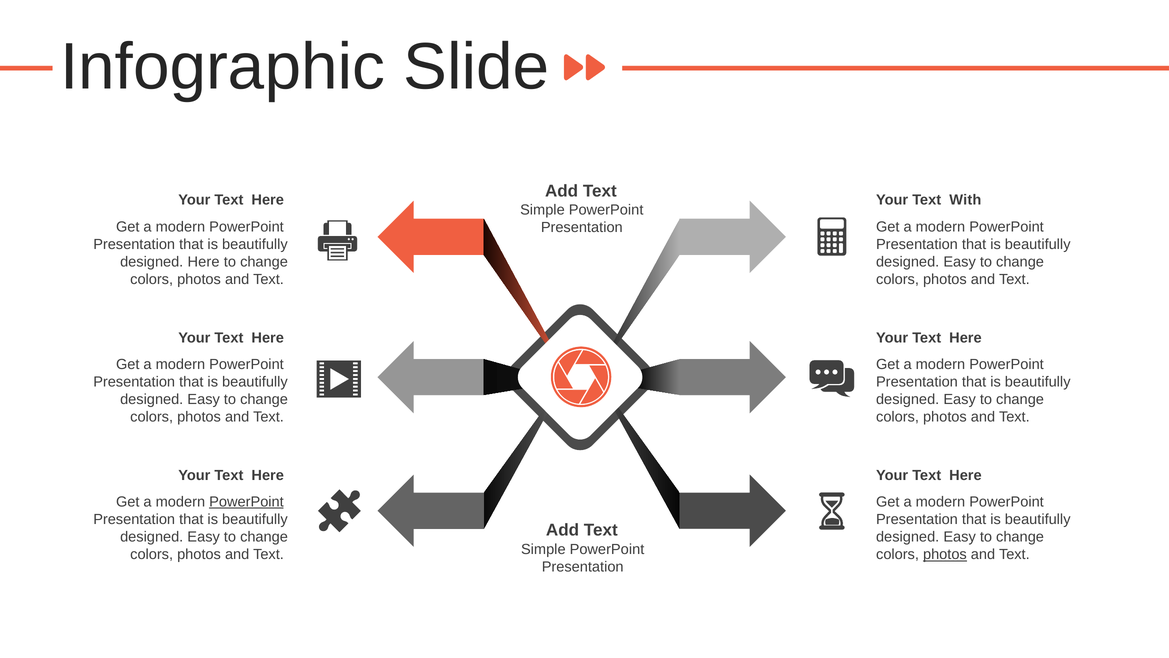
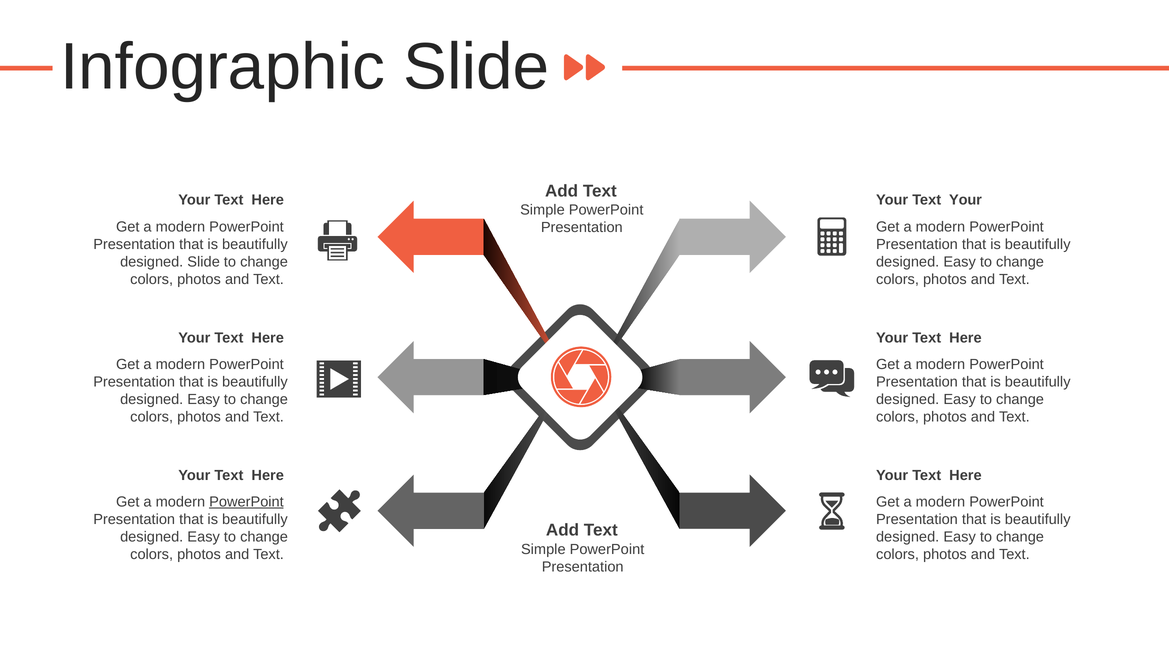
Your Text With: With -> Your (965, 200)
designed Here: Here -> Slide (204, 262)
photos underline: present -> none (945, 554)
